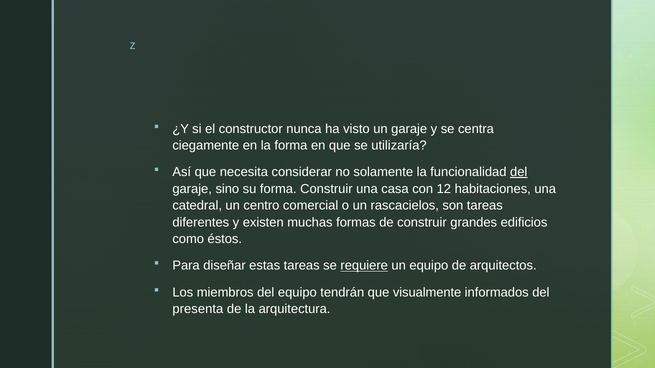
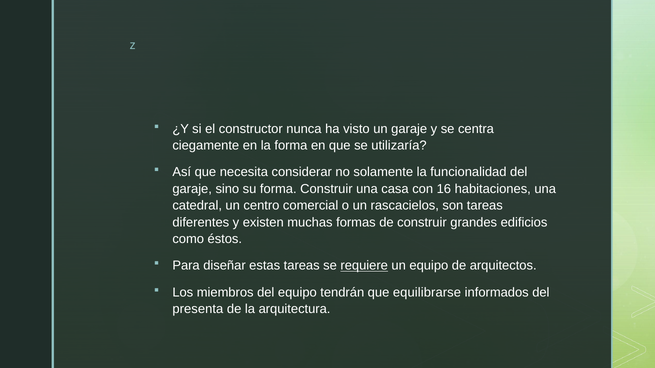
del underline: present -> none (519, 172)
12: 12 -> 16 (444, 189)
visualmente: visualmente -> equilibrarse (427, 293)
